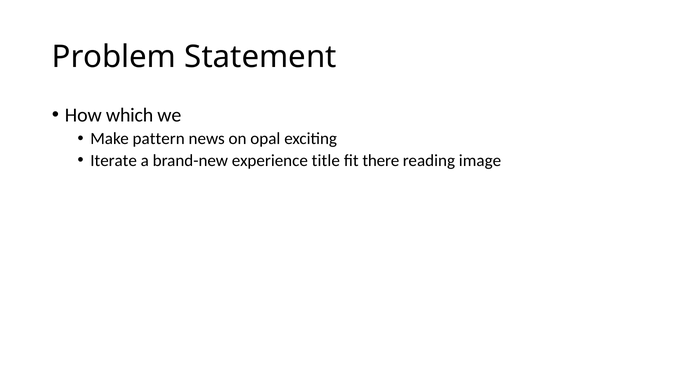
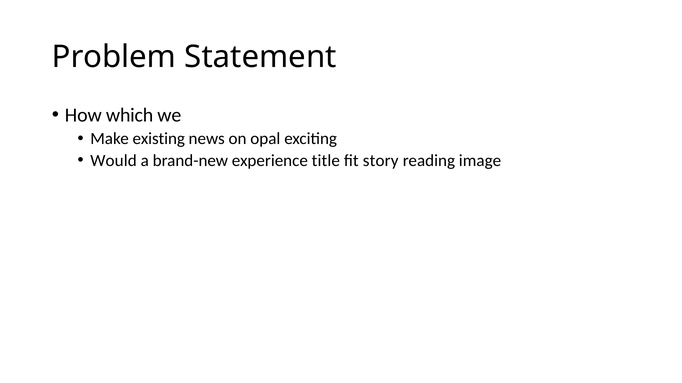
pattern: pattern -> existing (159, 139)
Iterate: Iterate -> Would (114, 161)
there: there -> story (381, 161)
